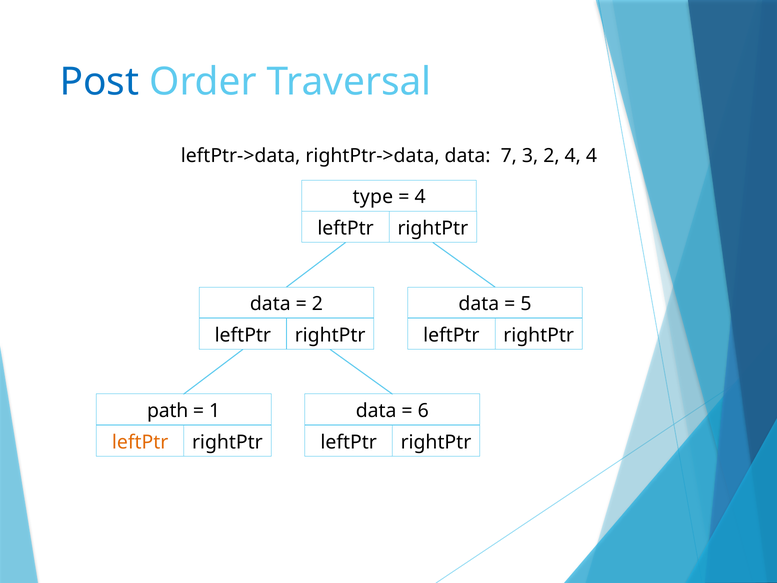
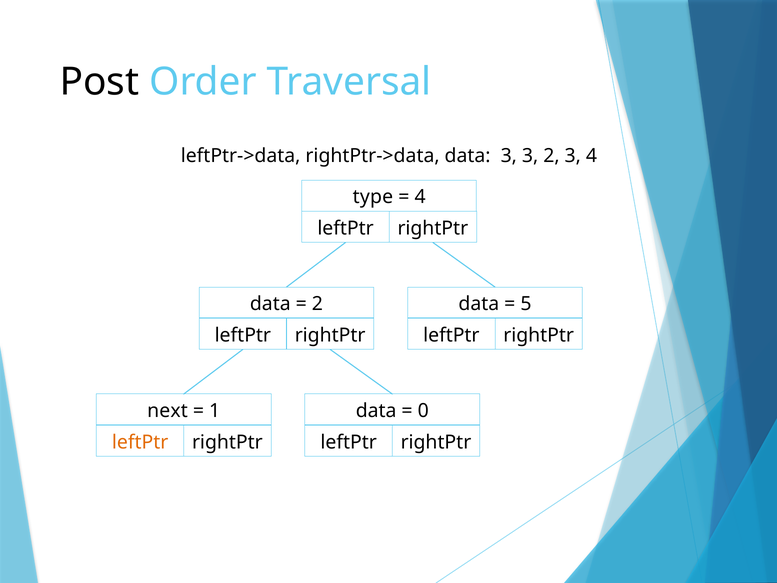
Post colour: blue -> black (99, 82)
data 7: 7 -> 3 (509, 156)
2 4: 4 -> 3 (573, 156)
path: path -> next (168, 411)
6: 6 -> 0 (423, 411)
